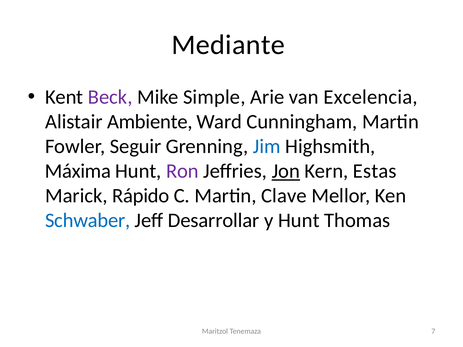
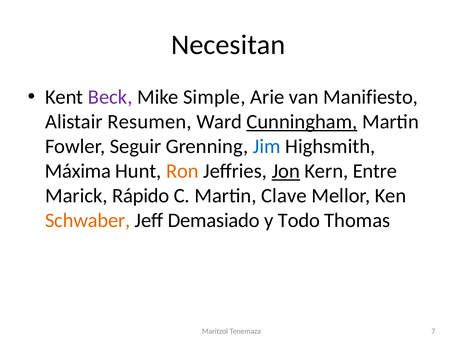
Mediante: Mediante -> Necesitan (228, 45)
Excelencia: Excelencia -> Manifiesto (371, 97)
Ambiente: Ambiente -> Resumen (150, 122)
Cunningham underline: none -> present (302, 122)
Ron colour: purple -> orange (182, 171)
Estas: Estas -> Entre (375, 171)
Schwaber colour: blue -> orange (88, 221)
Desarrollar: Desarrollar -> Demasiado (214, 221)
y Hunt: Hunt -> Todo (299, 221)
